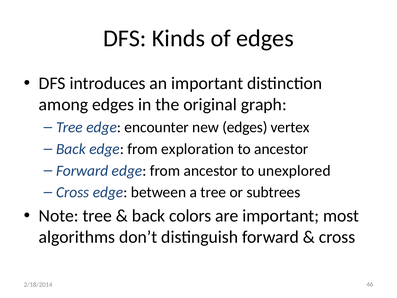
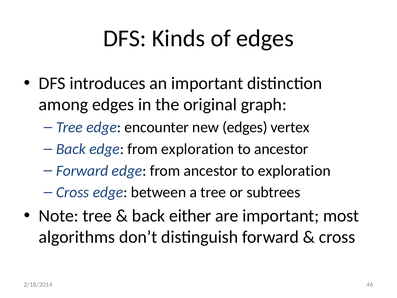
to unexplored: unexplored -> exploration (294, 171)
colors: colors -> either (190, 216)
